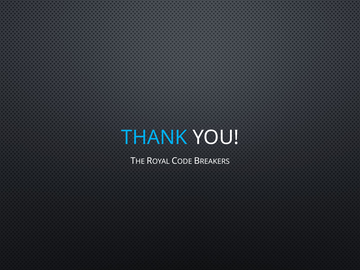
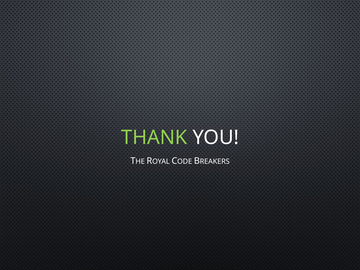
THANK colour: light blue -> light green (154, 138)
